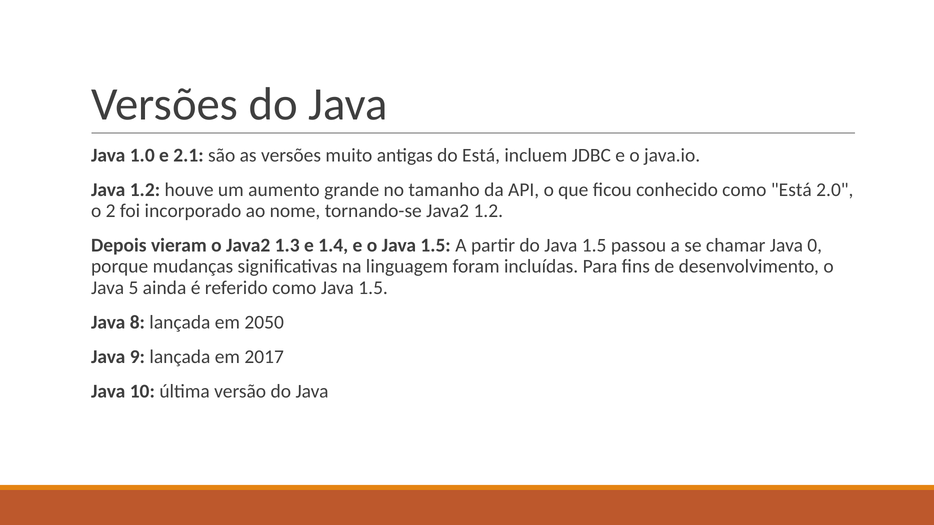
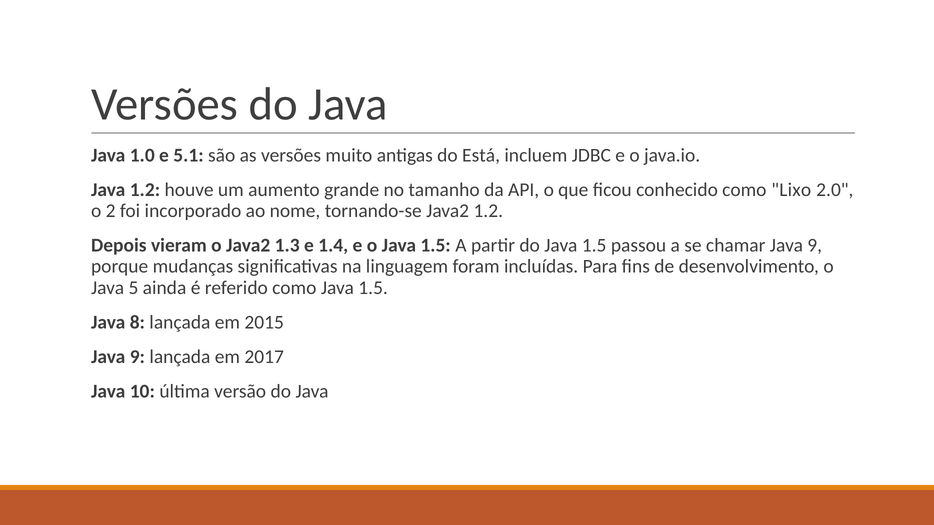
2.1: 2.1 -> 5.1 (188, 155)
como Está: Está -> Lixo (791, 190)
chamar Java 0: 0 -> 9 (815, 246)
2050: 2050 -> 2015 (264, 322)
